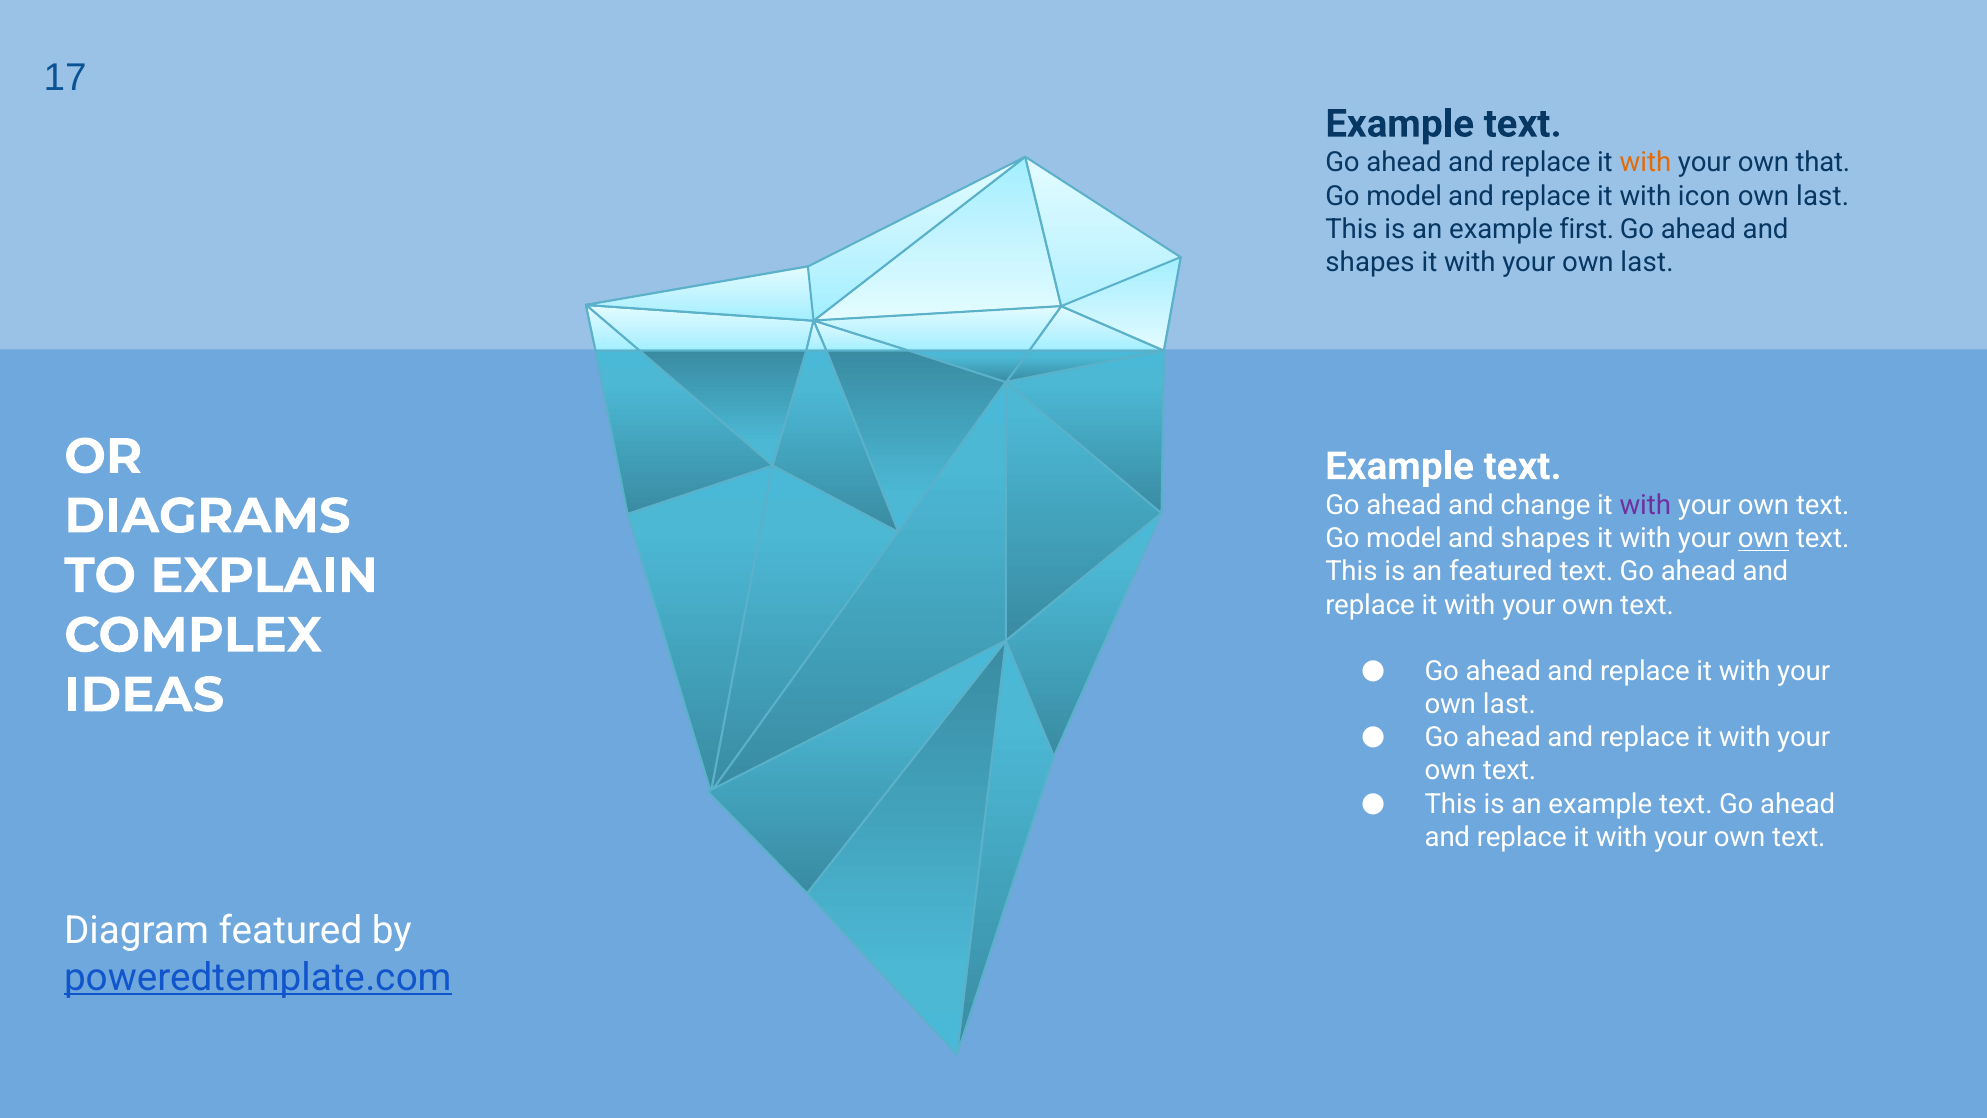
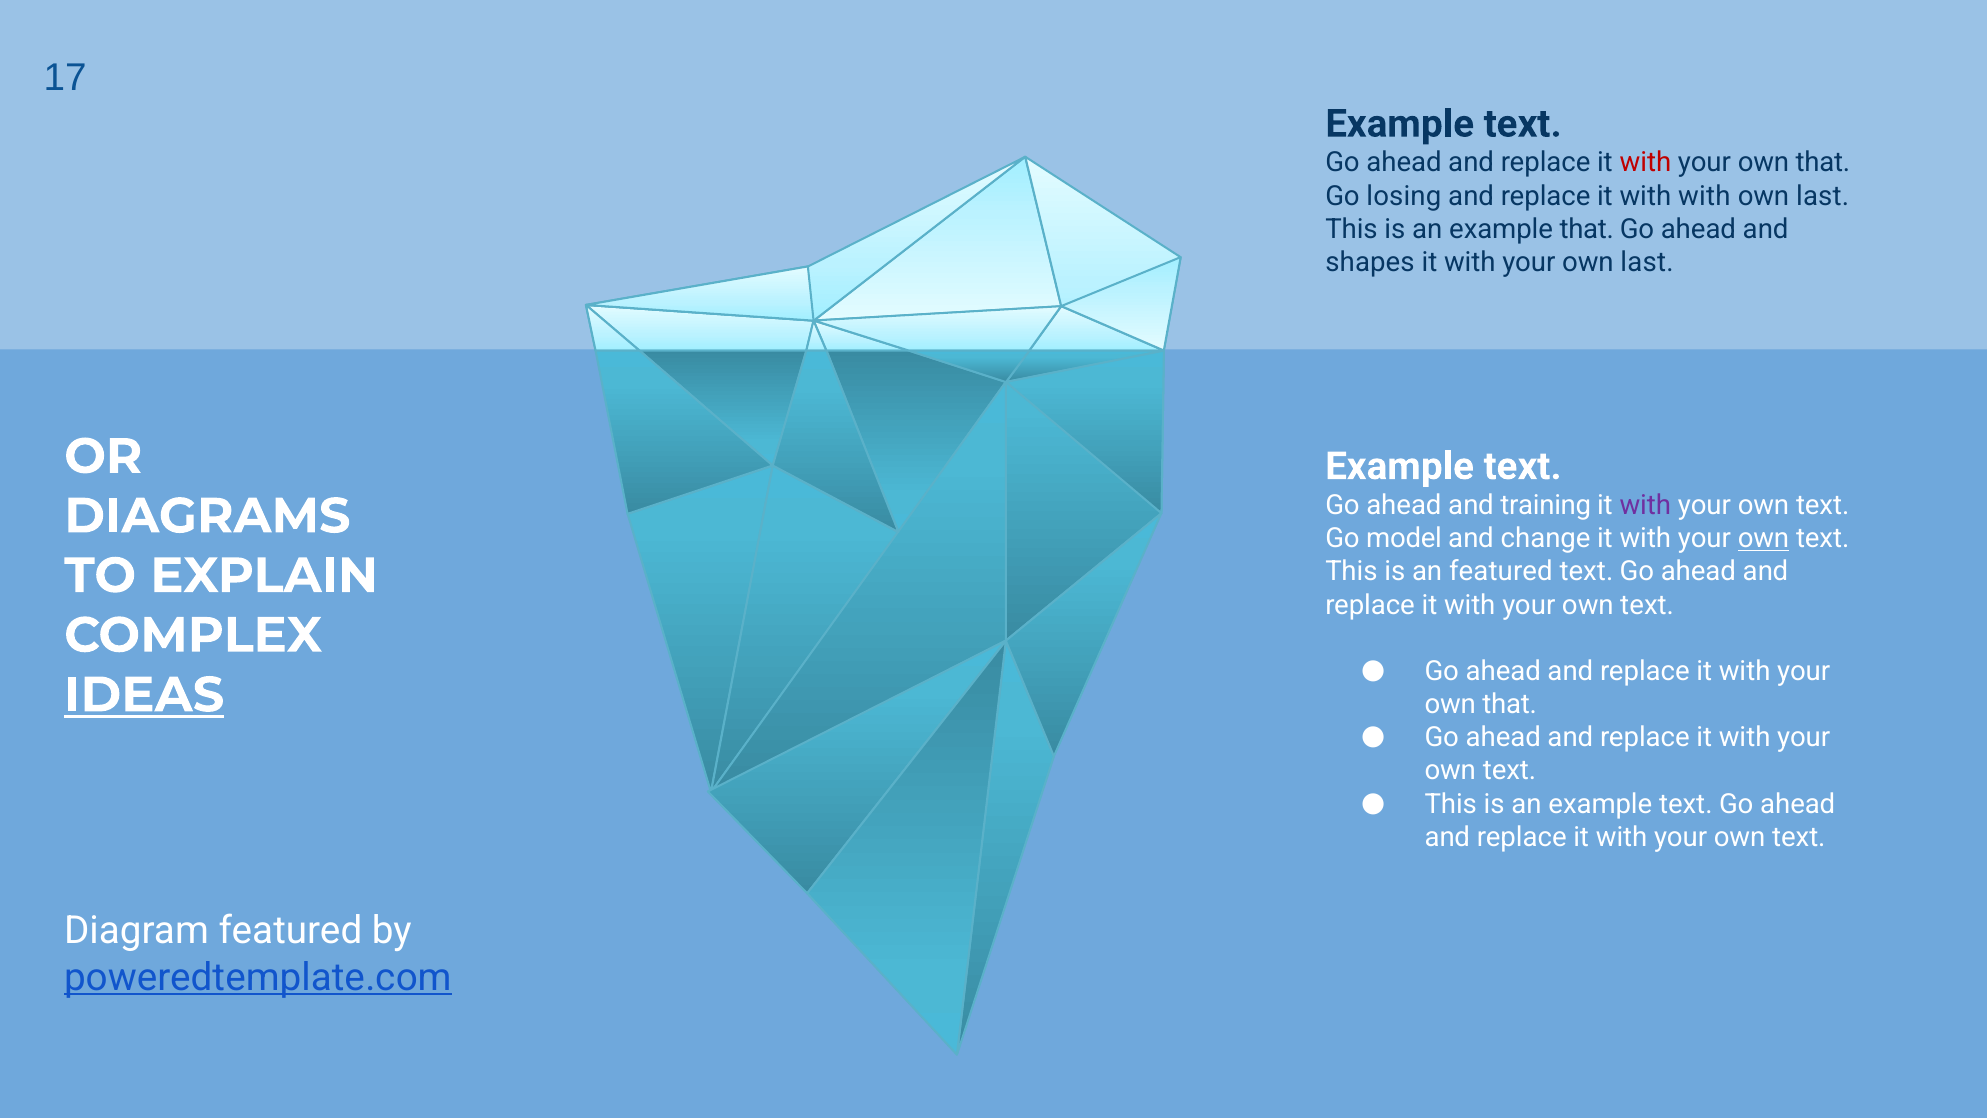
with colour: orange -> red (1645, 163)
model: model -> losing (1404, 196)
with icon: icon -> with (1704, 196)
example first: first -> that (1587, 229)
change: change -> training (1546, 505)
shapes: shapes -> change (1546, 538)
IDEAS underline: none -> present (144, 695)
last: last -> that (1510, 704)
